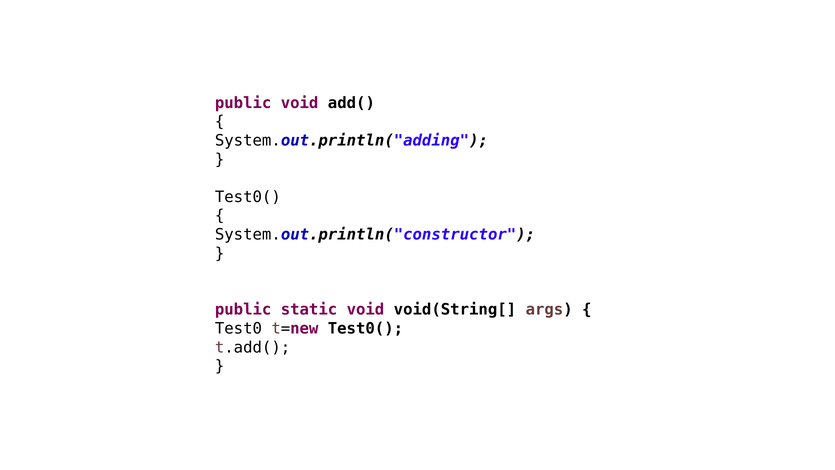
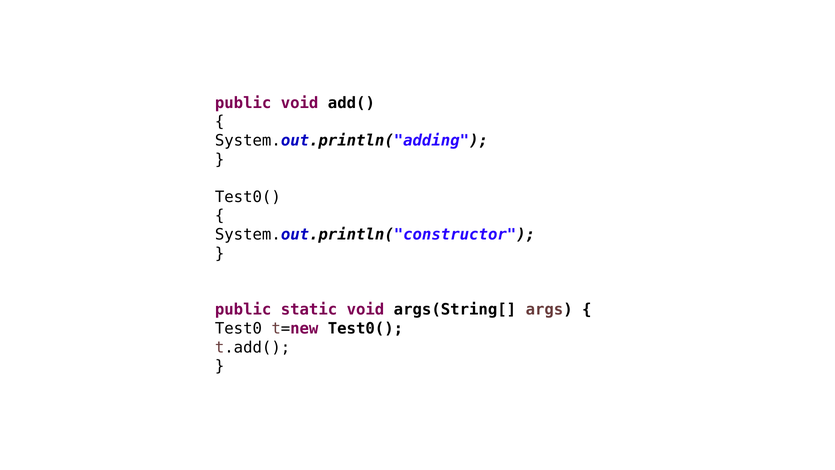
void(String[: void(String[ -> args(String[ (455, 310)
